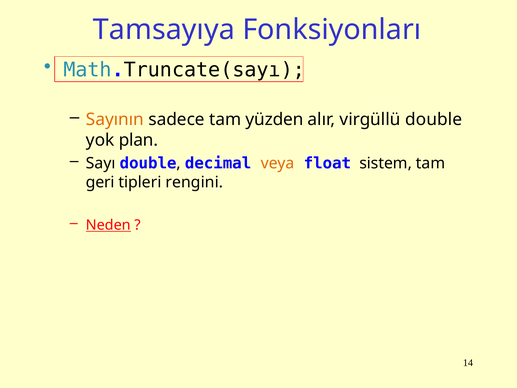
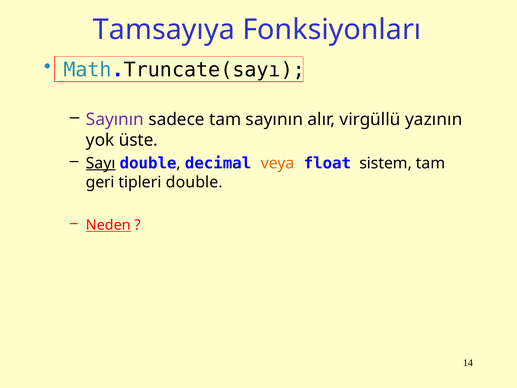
Sayının colour: orange -> purple (115, 120)
tam yüzden: yüzden -> sayının (274, 120)
virgüllü double: double -> yazının (434, 120)
plan: plan -> üste (138, 140)
Sayı underline: none -> present (101, 163)
tipleri rengini: rengini -> double (194, 182)
